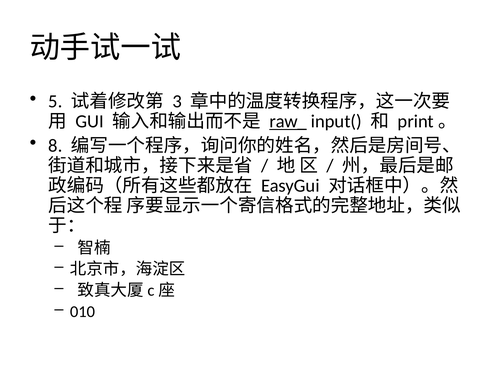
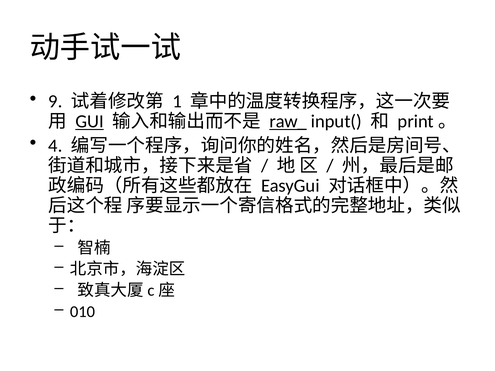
5: 5 -> 9 (55, 102)
3: 3 -> 1 (177, 102)
GUI underline: none -> present (90, 122)
8: 8 -> 4 (55, 146)
